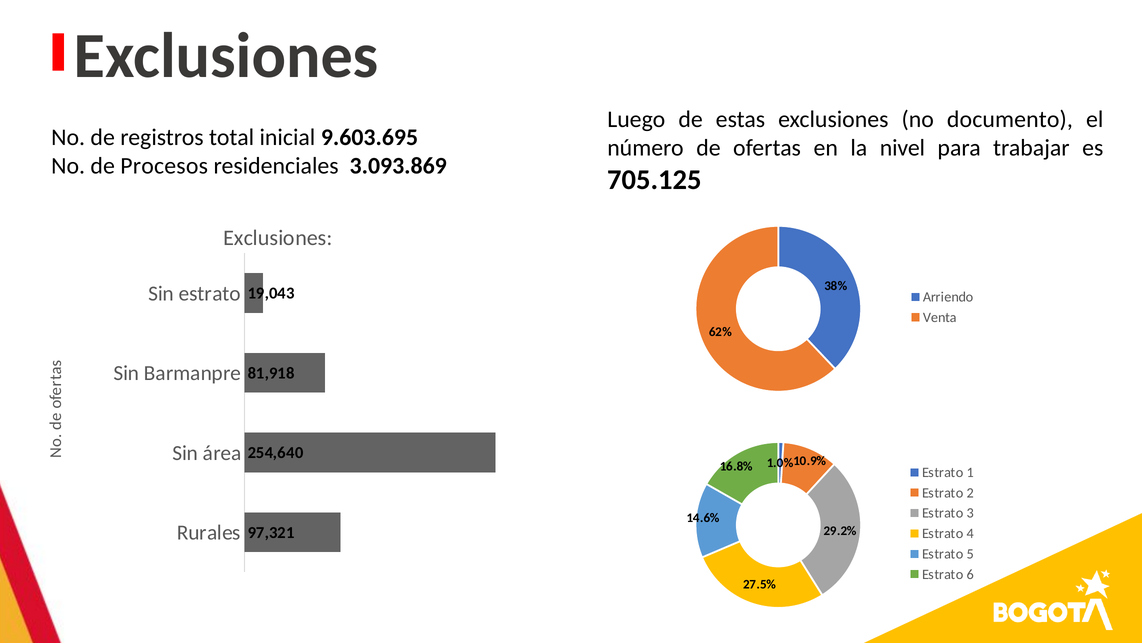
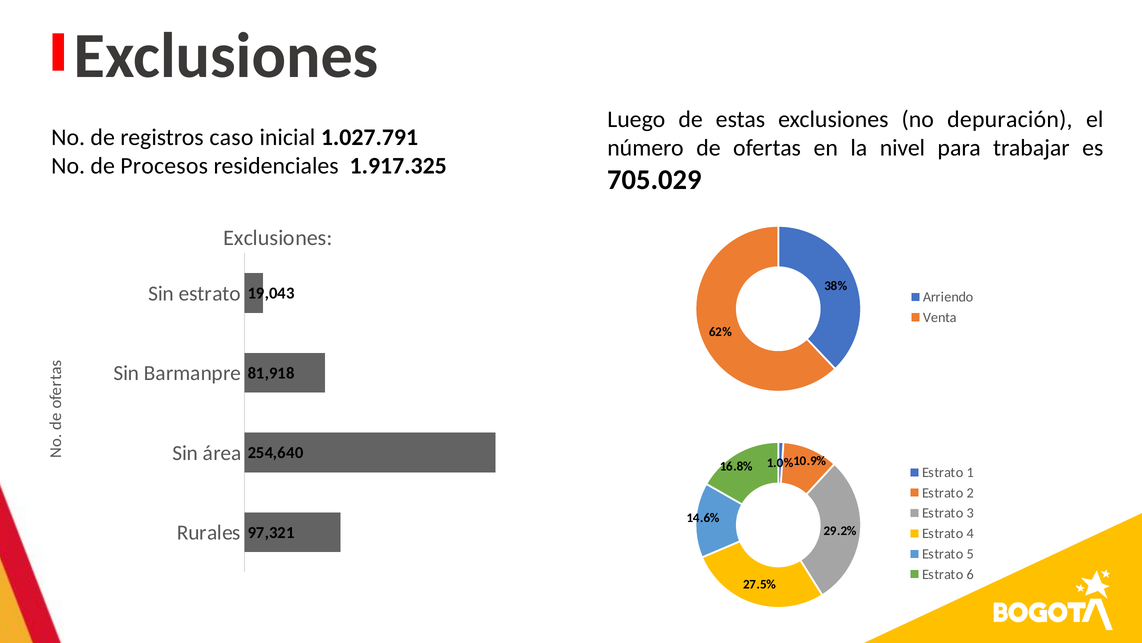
documento: documento -> depuración (1010, 119)
total: total -> caso (231, 137)
9.603.695: 9.603.695 -> 1.027.791 (369, 137)
3.093.869: 3.093.869 -> 1.917.325 (398, 166)
705.125: 705.125 -> 705.029 (654, 179)
